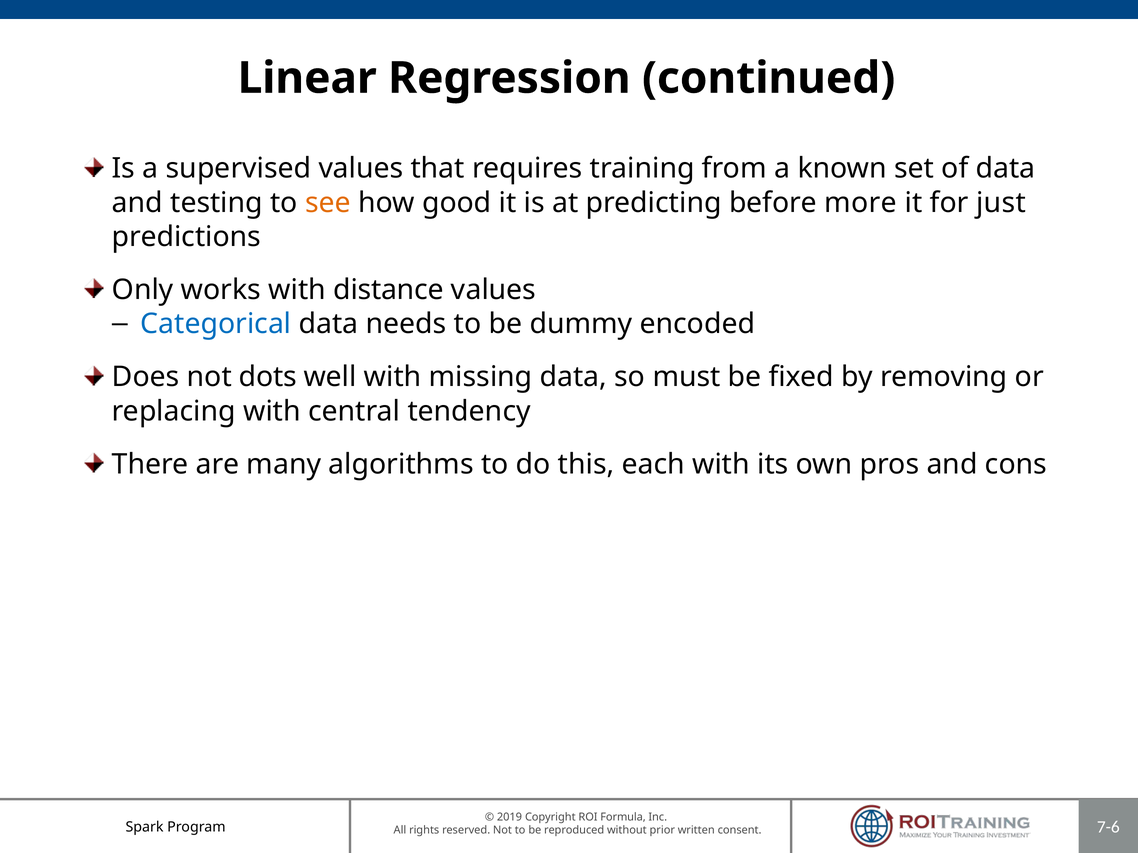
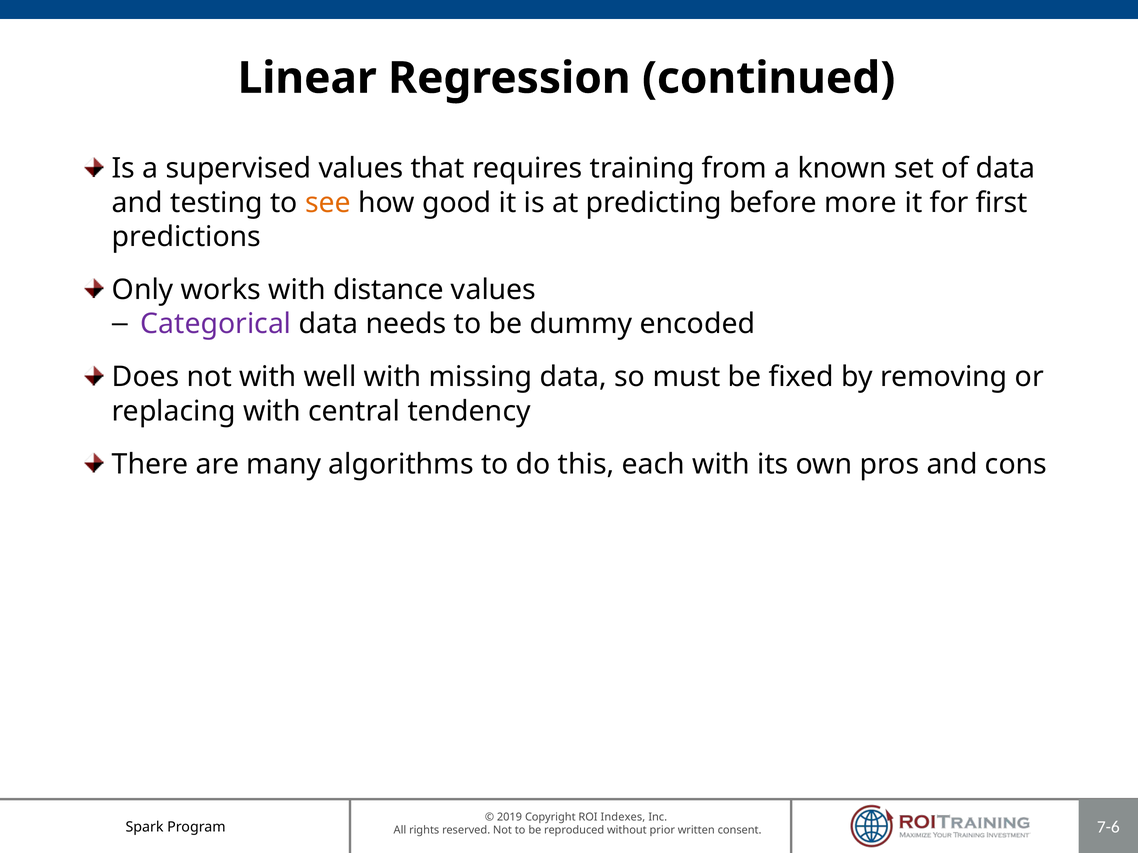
just: just -> first (1001, 203)
Categorical colour: blue -> purple (216, 324)
not dots: dots -> with (268, 377)
Formula: Formula -> Indexes (623, 817)
